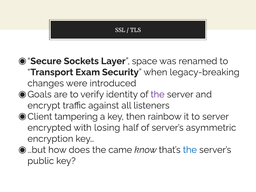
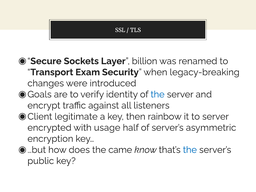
space: space -> billion (145, 61)
the colour: purple -> blue (158, 94)
tampering: tampering -> legitimate (76, 117)
losing: losing -> usage (107, 128)
